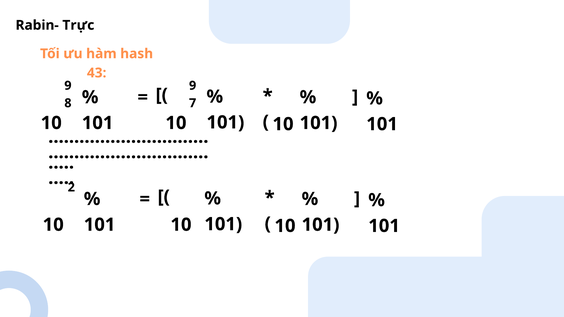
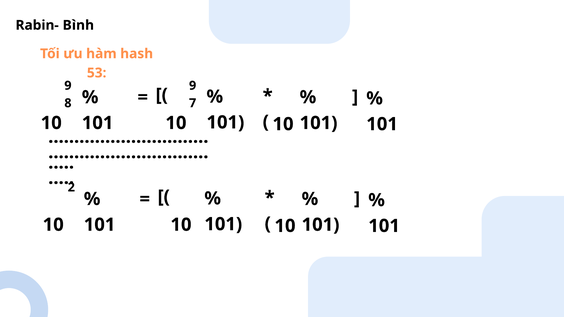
Trực: Trực -> Bình (78, 25)
43: 43 -> 53 (97, 73)
